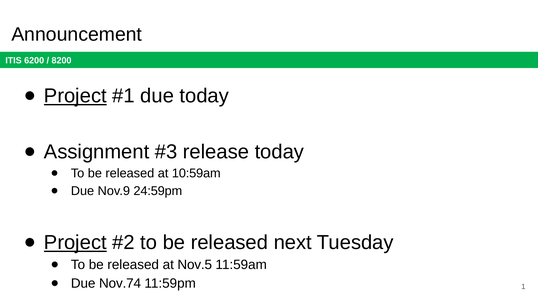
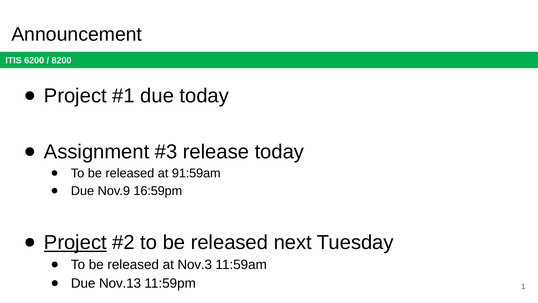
Project underline: present -> none (75, 96)
10:59am: 10:59am -> 91:59am (196, 173)
24:59pm: 24:59pm -> 16:59pm (158, 191)
Nov.5: Nov.5 -> Nov.3 (195, 264)
Nov.74: Nov.74 -> Nov.13 (120, 283)
